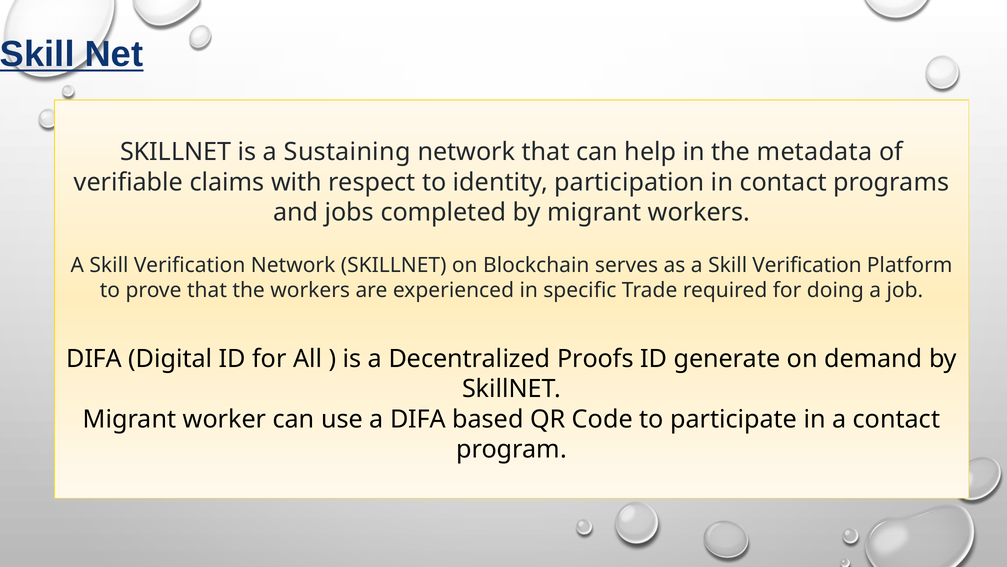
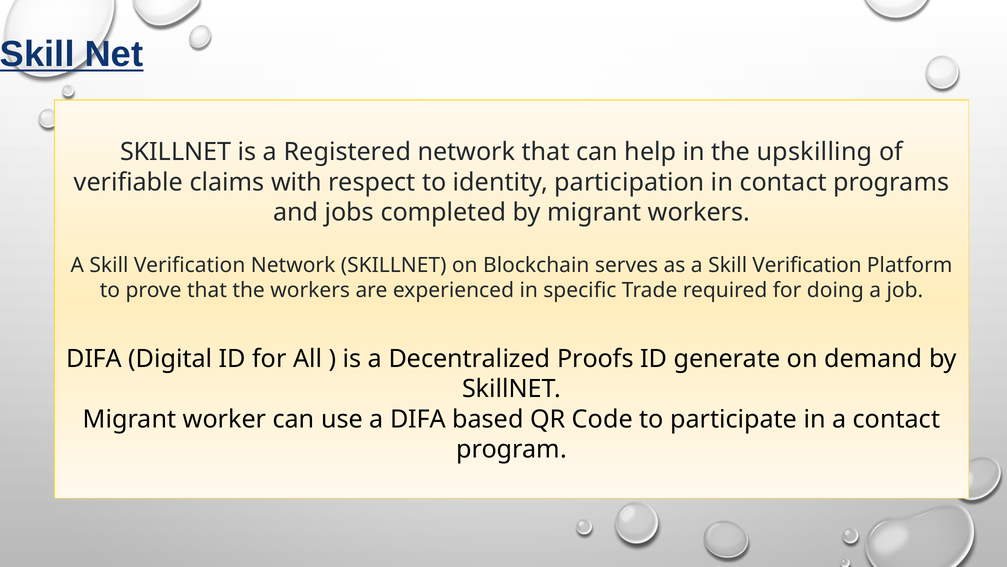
Sustaining: Sustaining -> Registered (347, 152)
metadata: metadata -> upskilling (815, 152)
